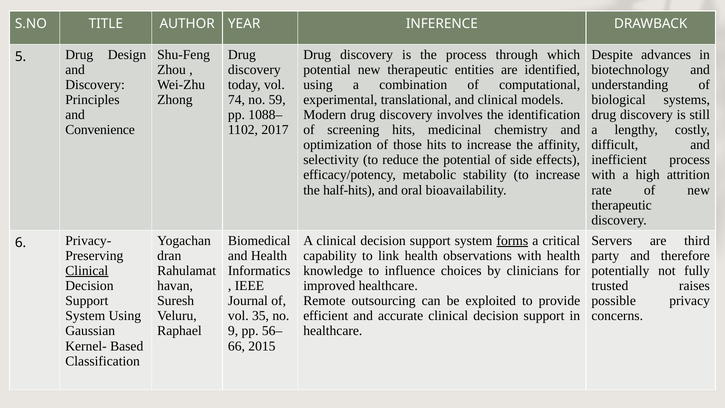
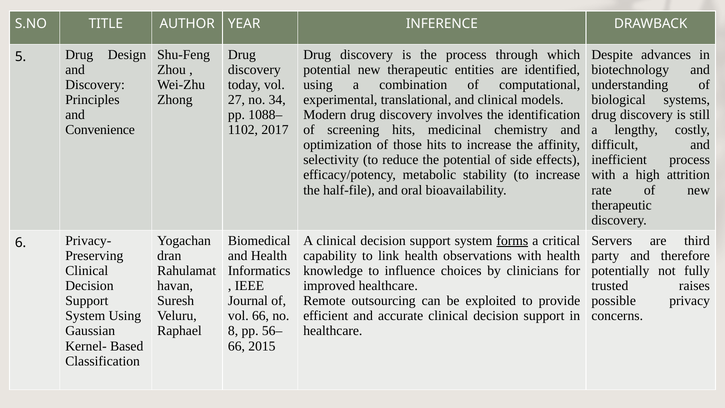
74: 74 -> 27 (236, 100)
59: 59 -> 34 (277, 100)
half-hits: half-hits -> half-file (349, 190)
Clinical underline: present -> none (87, 271)
vol 35: 35 -> 66 (261, 316)
9: 9 -> 8 (233, 331)
